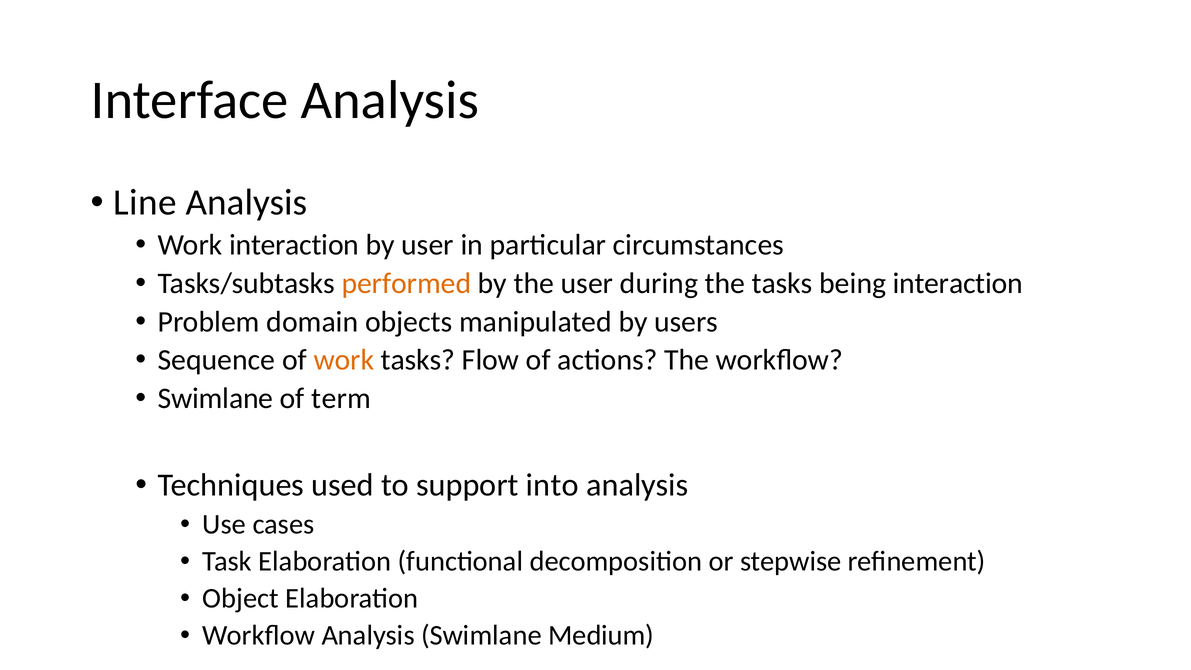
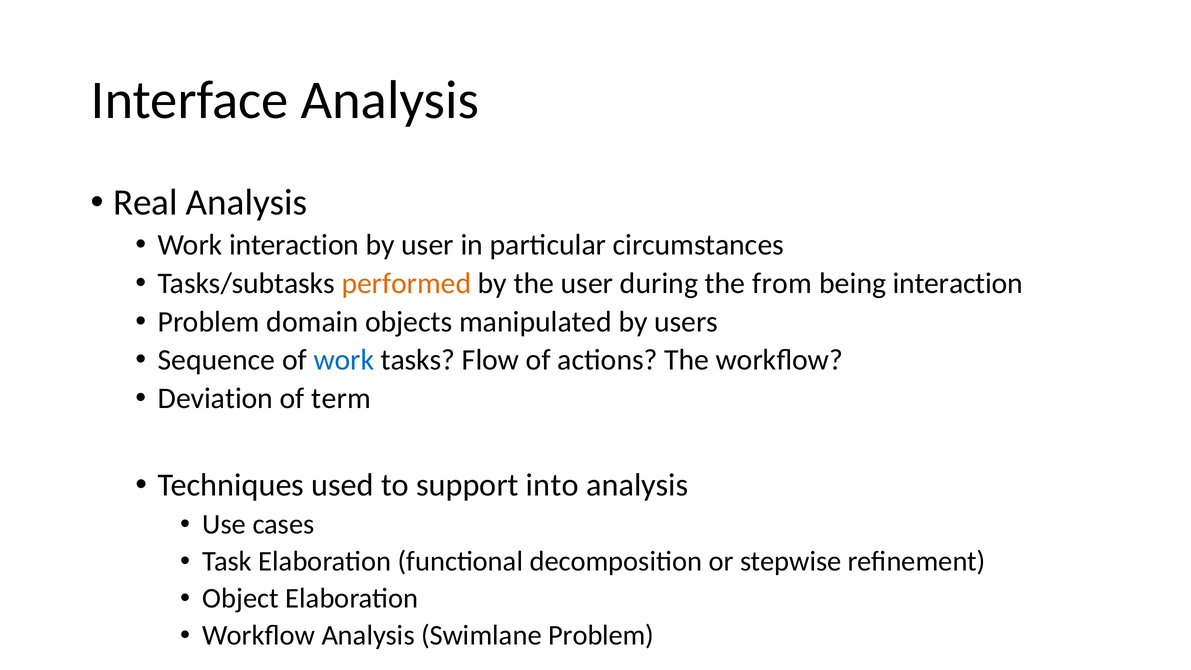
Line: Line -> Real (145, 203)
the tasks: tasks -> from (782, 283)
work colour: orange -> blue (344, 360)
Swimlane: Swimlane -> Deviation (215, 398)
Swimlane Medium: Medium -> Problem (601, 635)
